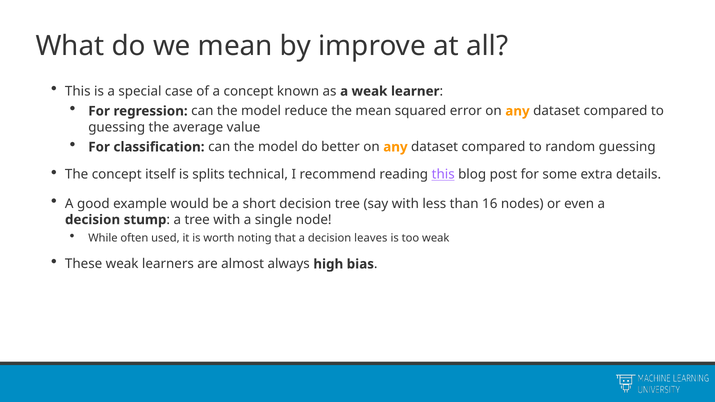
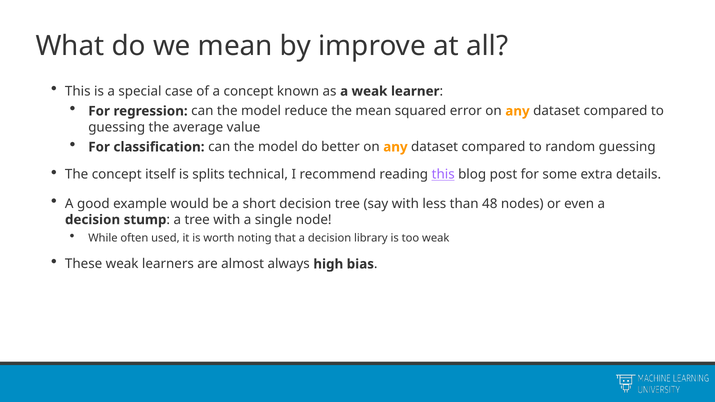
16: 16 -> 48 (490, 204)
leaves: leaves -> library (371, 238)
